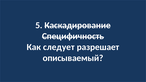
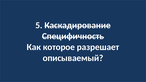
следует: следует -> которое (59, 47)
